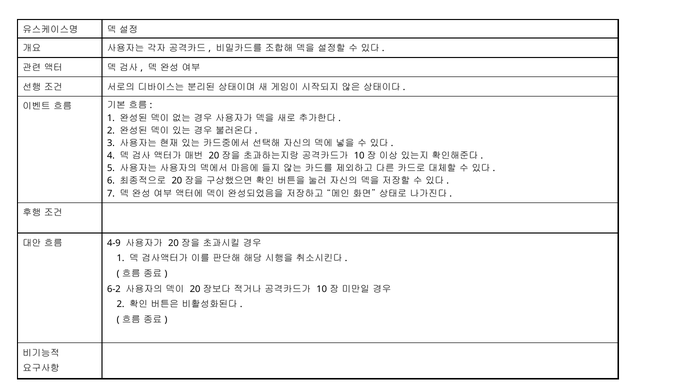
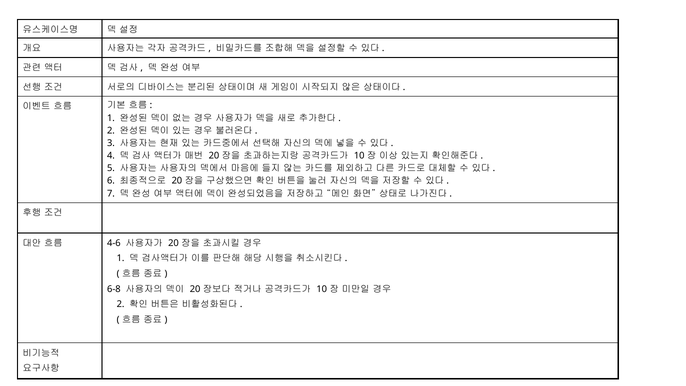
4-9: 4-9 -> 4-6 (114, 243)
6-2: 6-2 -> 6-8 (114, 289)
